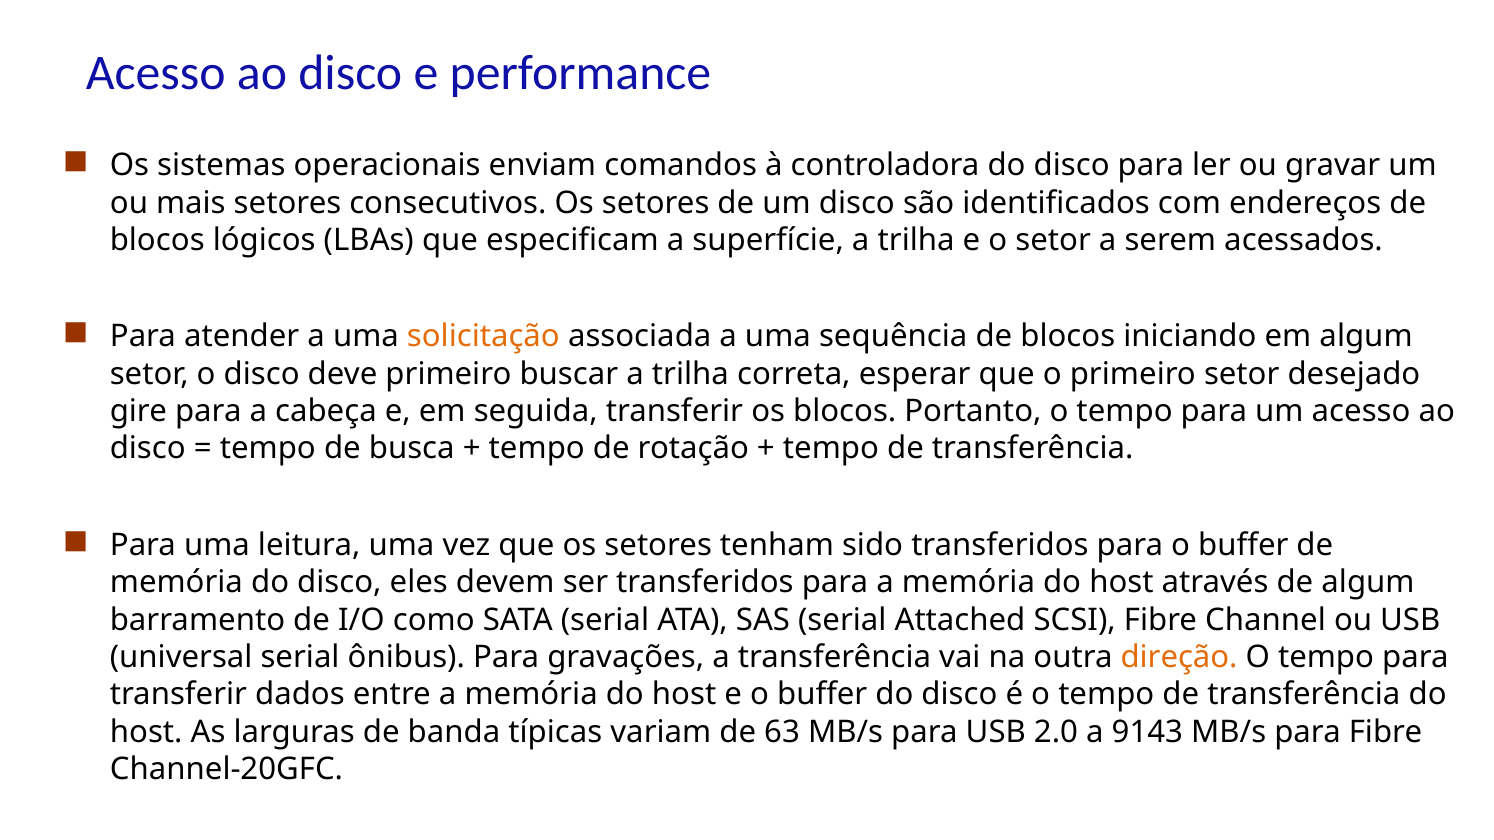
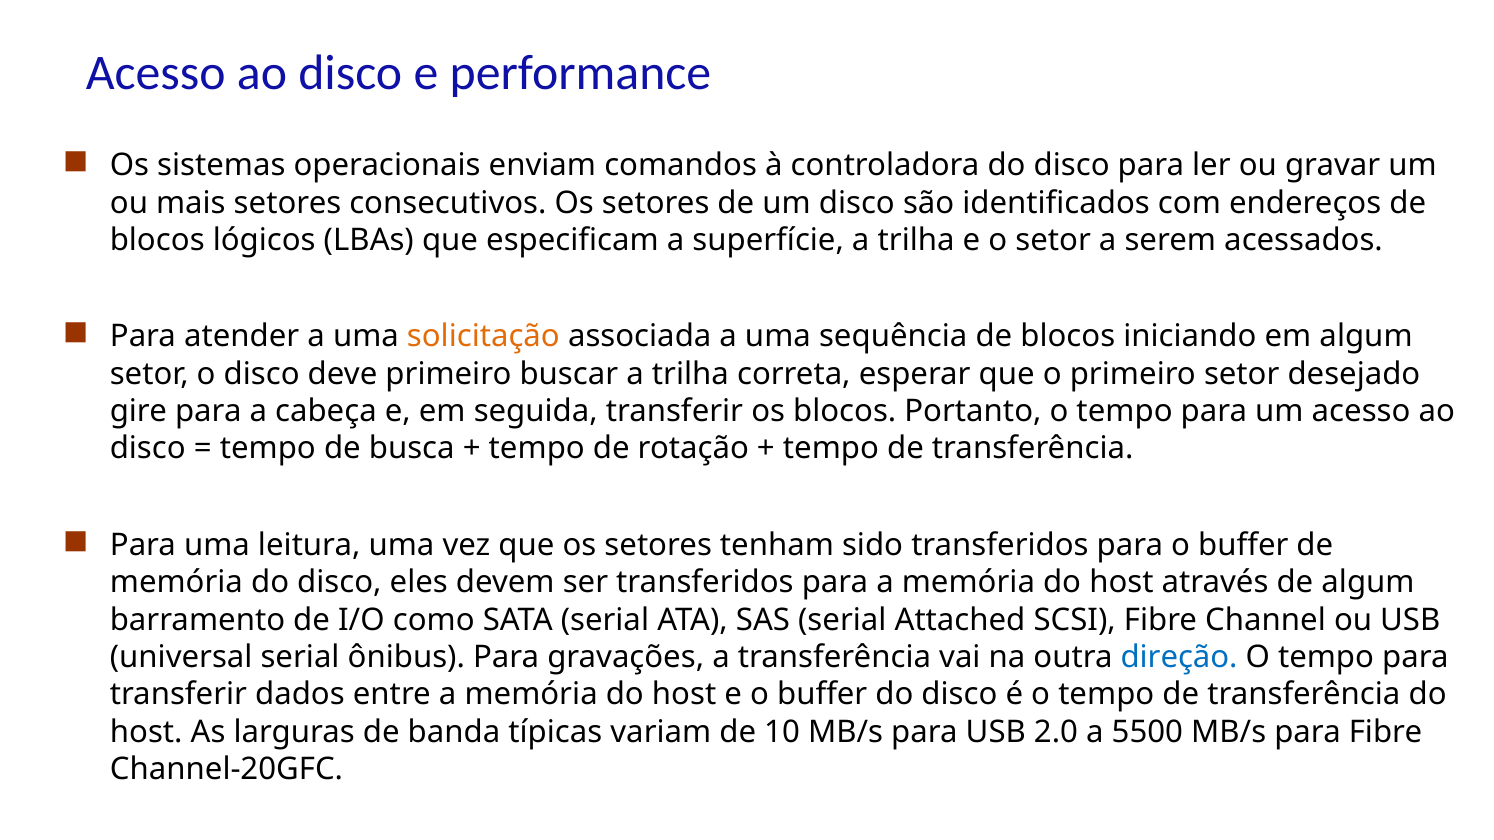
direção colour: orange -> blue (1179, 657)
63: 63 -> 10 (782, 732)
9143: 9143 -> 5500 (1147, 732)
